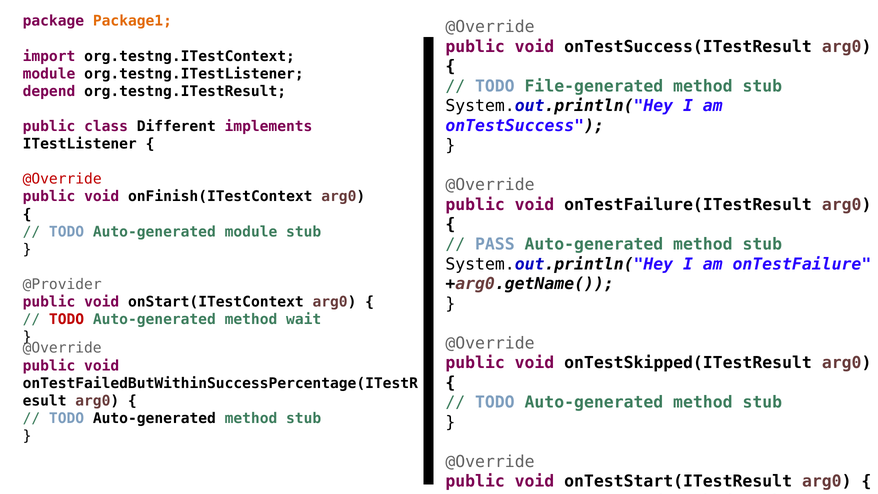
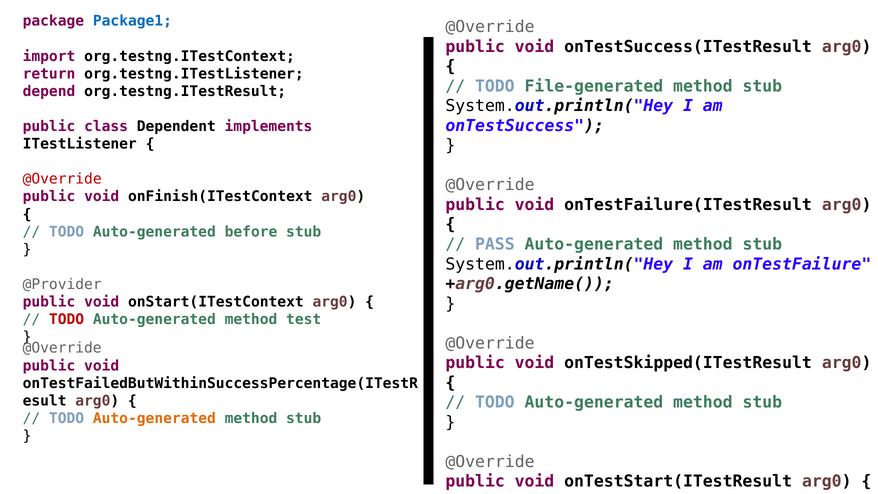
Package1 colour: orange -> blue (132, 21)
module: module -> return (49, 74)
Different: Different -> Dependent (176, 126)
Auto-generated module: module -> before (251, 232)
wait: wait -> test (304, 319)
Auto-generated colour: black -> orange (154, 418)
